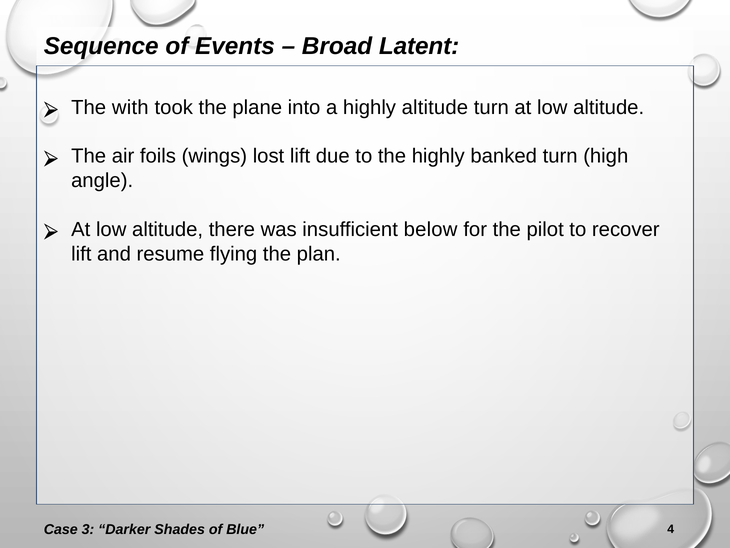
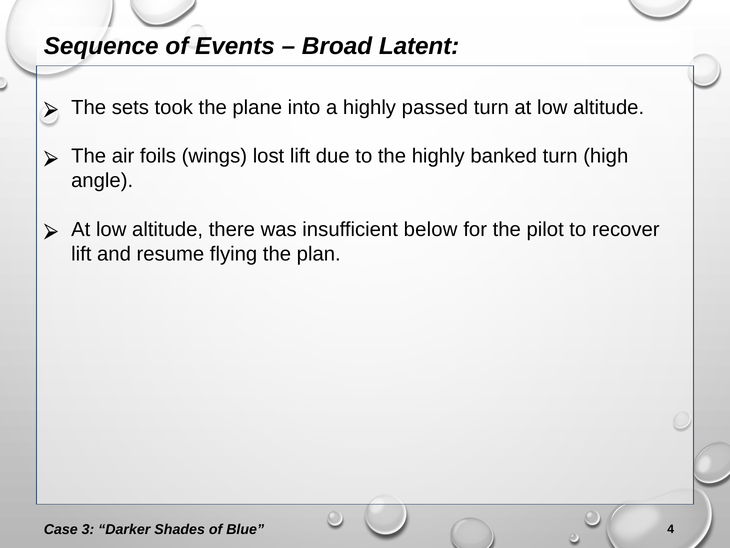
with: with -> sets (130, 107)
highly altitude: altitude -> passed (435, 107)
